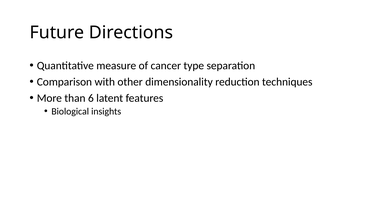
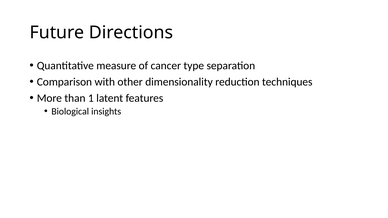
6: 6 -> 1 (91, 98)
